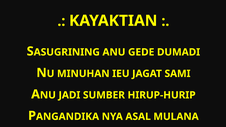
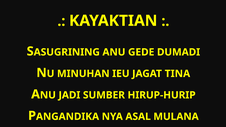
SAMI: SAMI -> TINA (177, 74)
